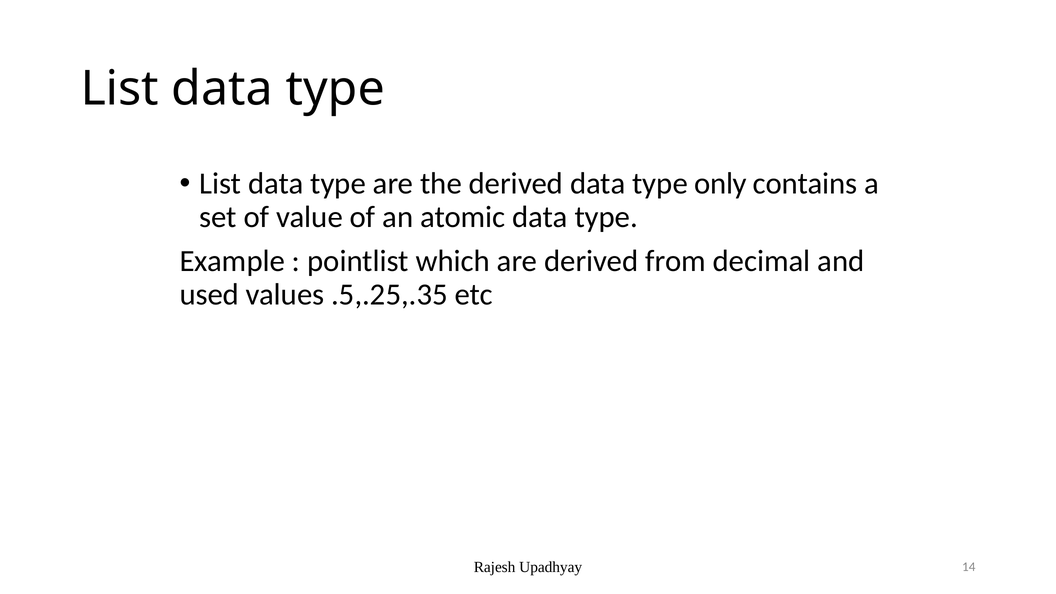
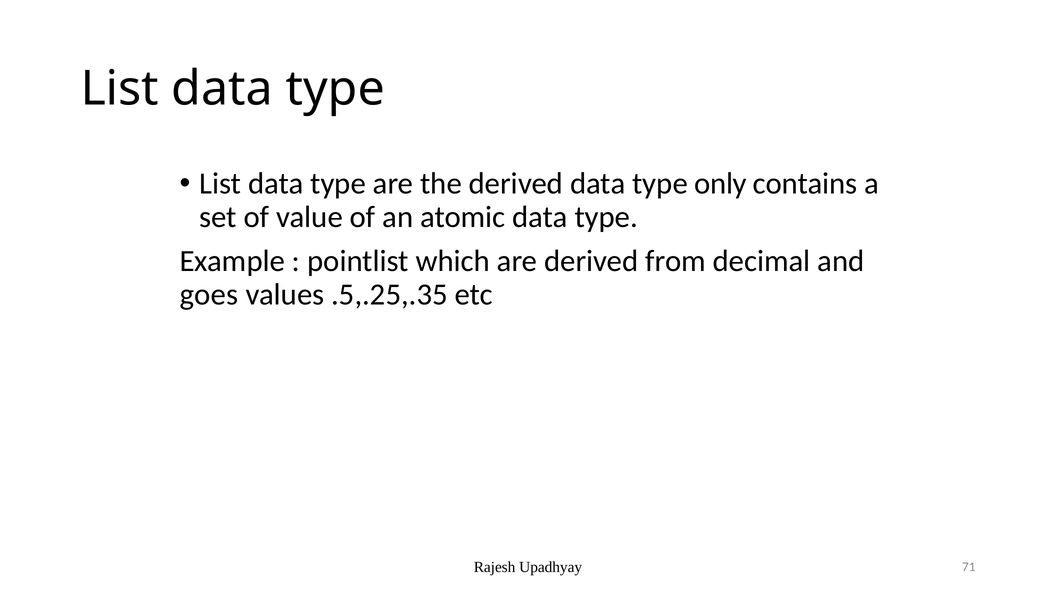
used: used -> goes (209, 295)
14: 14 -> 71 (969, 567)
